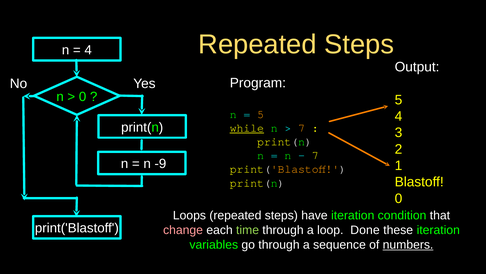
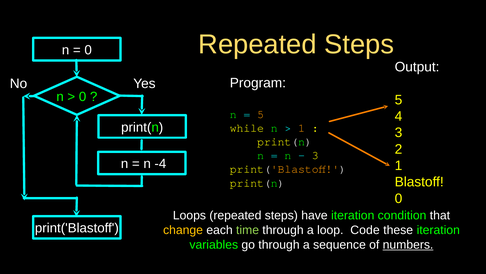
4: 4 -> 0 (88, 50)
while underline: present -> none (247, 128)
7: 7 -> 1 (302, 128)
7: 7 -> 3 (315, 155)
-9: -9 -> -4 (160, 164)
change colour: pink -> yellow (183, 230)
Done: Done -> Code (365, 230)
